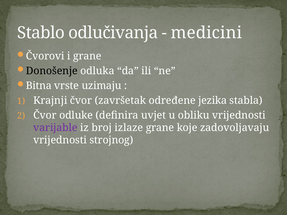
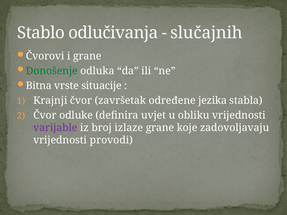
medicini: medicini -> slučajnih (206, 33)
Donošenje colour: black -> green (52, 71)
uzimaju: uzimaju -> situacije (102, 86)
strojnog: strojnog -> provodi (111, 140)
